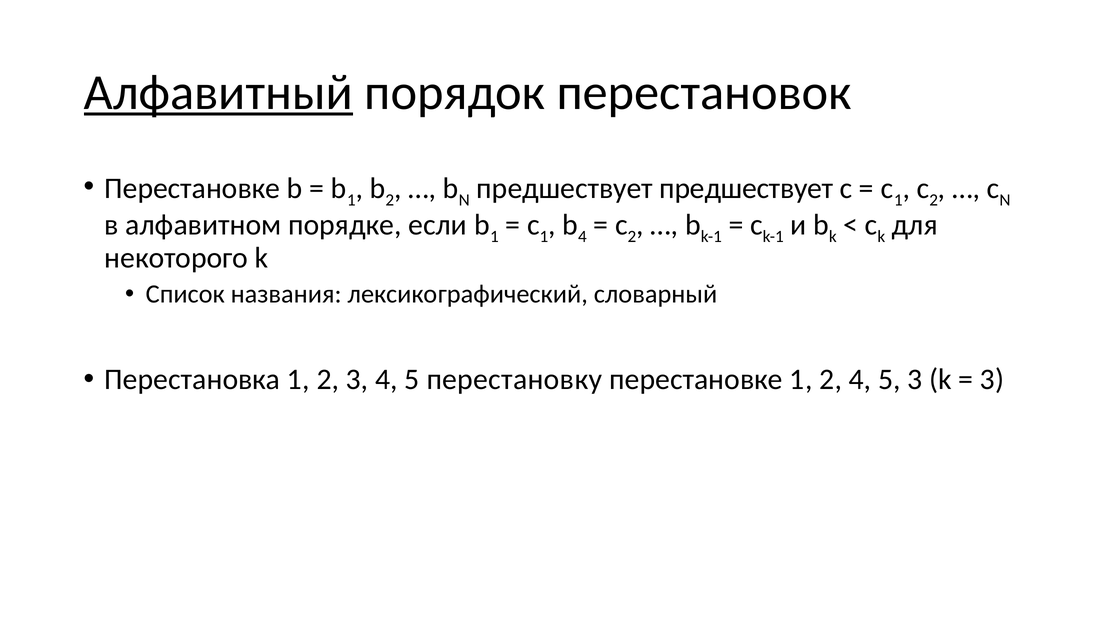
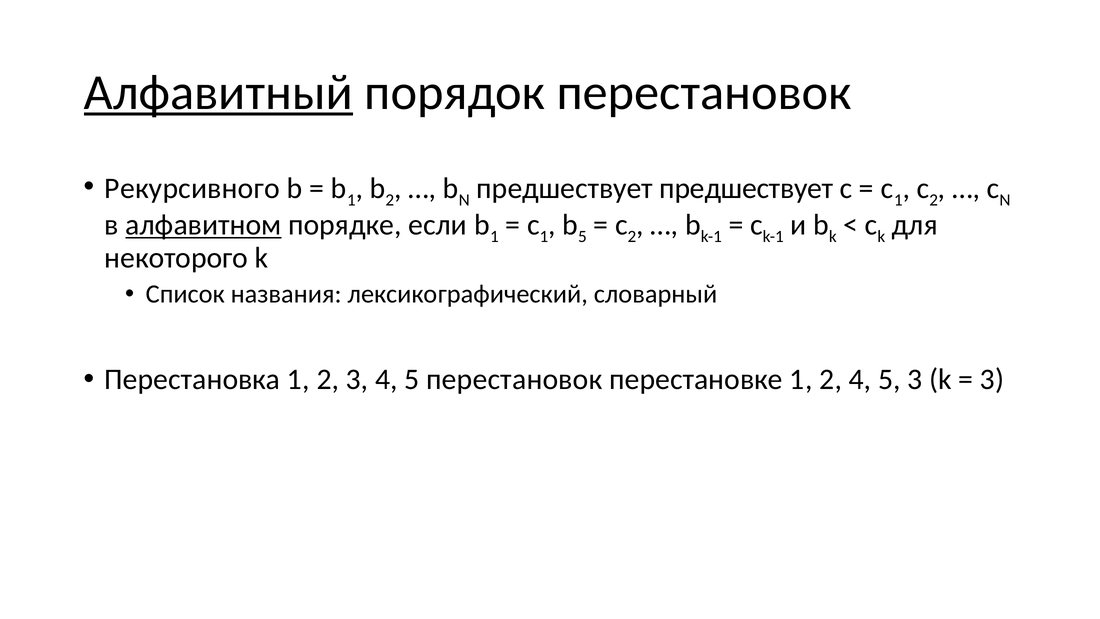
Перестановке: Перестановке -> Рекурсивного (192, 188)
алфавитном underline: none -> present (203, 225)
b 4: 4 -> 5 (582, 236)
5 перестановку: перестановку -> перестановок (514, 379)
